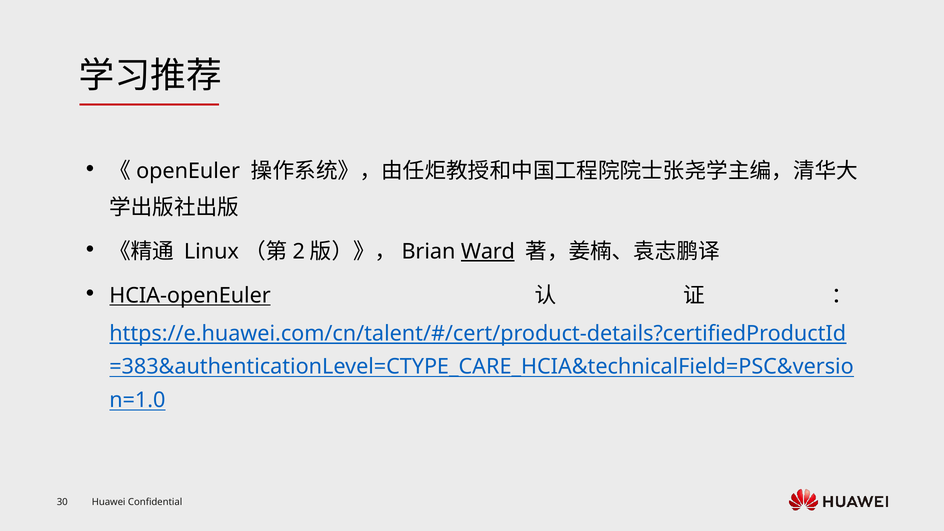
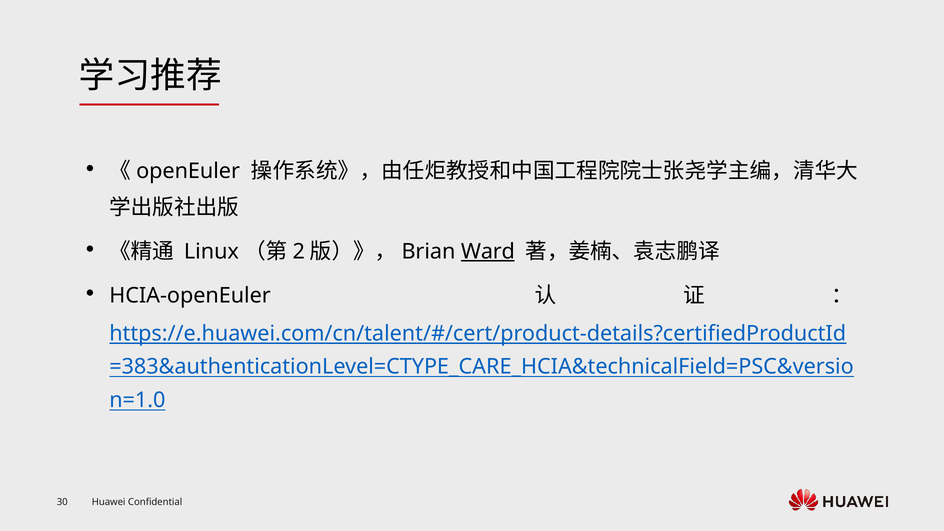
HCIA-openEuler underline: present -> none (190, 296)
